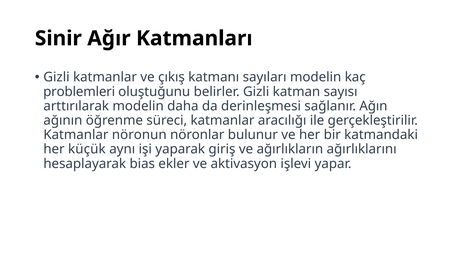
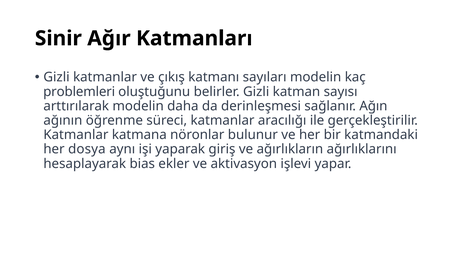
nöronun: nöronun -> katmana (139, 135)
küçük: küçük -> dosya (87, 149)
